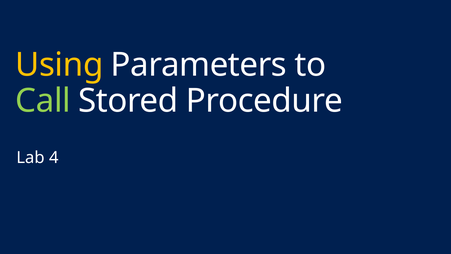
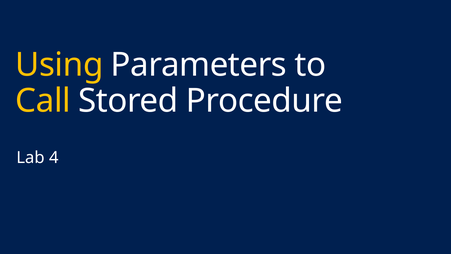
Call colour: light green -> yellow (43, 101)
